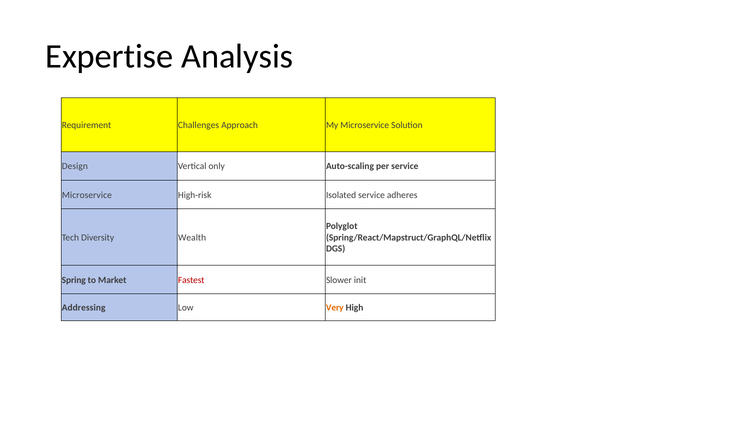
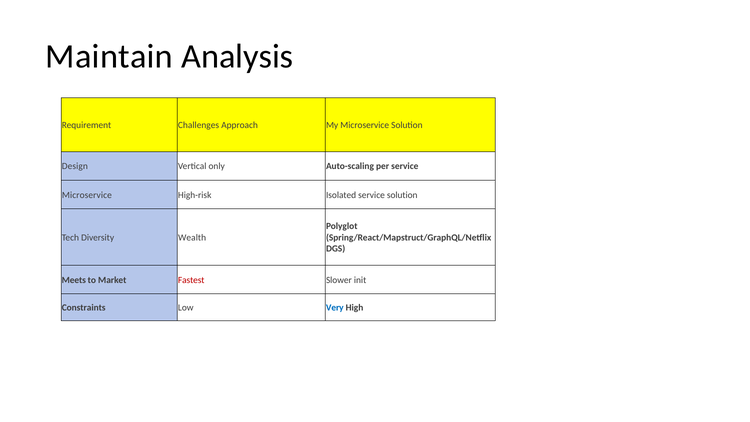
Expertise: Expertise -> Maintain (109, 56)
service adheres: adheres -> solution (402, 195)
Spring: Spring -> Meets (74, 280)
Addressing: Addressing -> Constraints (84, 308)
Very colour: orange -> blue (335, 308)
